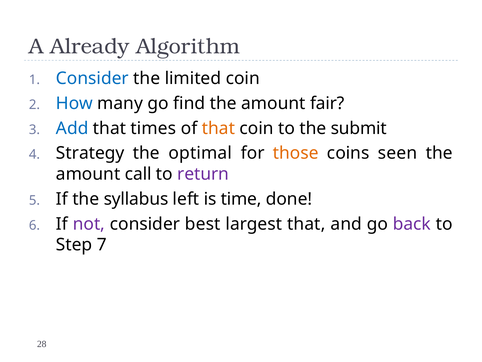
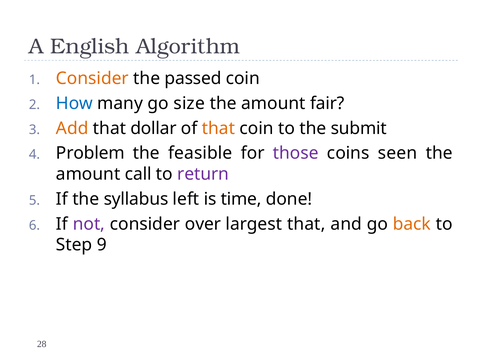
Already: Already -> English (90, 47)
Consider colour: blue -> orange (92, 78)
limited: limited -> passed (193, 78)
find: find -> size (189, 103)
Add colour: blue -> orange (72, 128)
times: times -> dollar (154, 128)
Strategy: Strategy -> Problem (90, 153)
optimal: optimal -> feasible (200, 153)
those colour: orange -> purple (296, 153)
best: best -> over (203, 224)
back colour: purple -> orange (412, 224)
7: 7 -> 9 (102, 245)
